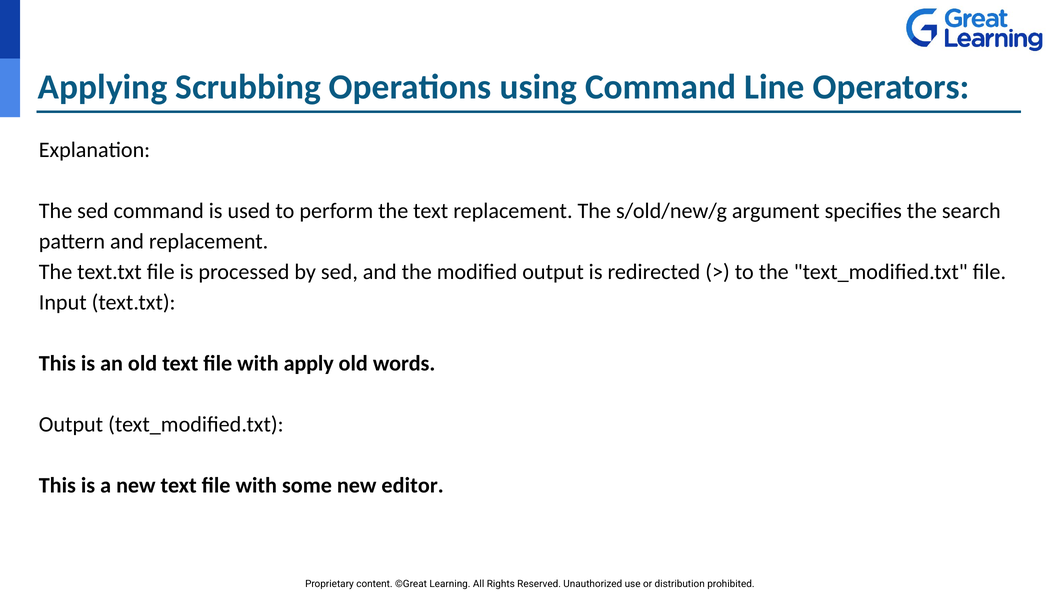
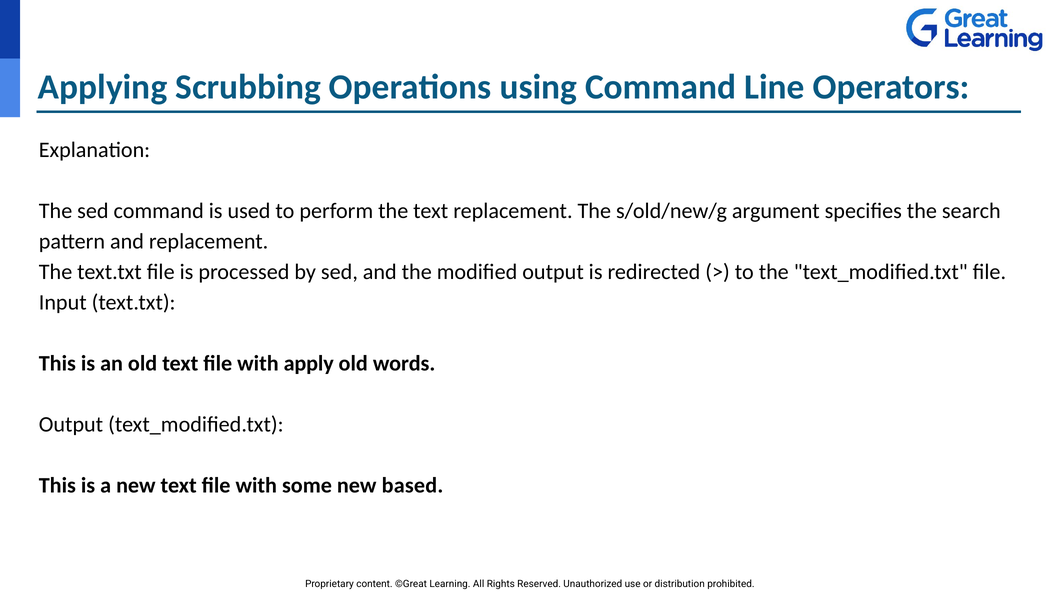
editor: editor -> based (413, 486)
